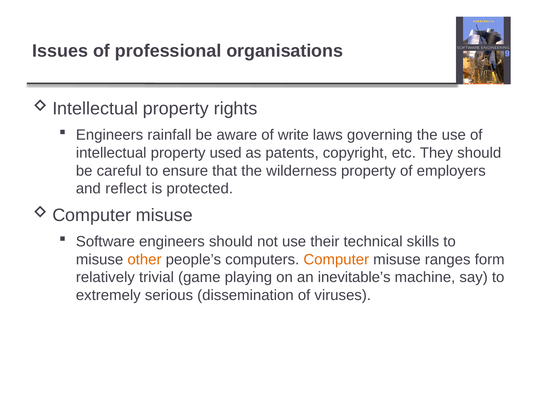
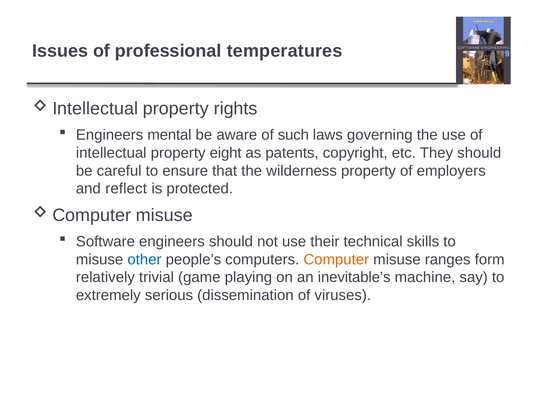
organisations: organisations -> temperatures (285, 51)
rainfall: rainfall -> mental (169, 135)
write: write -> such (293, 135)
used: used -> eight (226, 153)
other colour: orange -> blue (144, 260)
